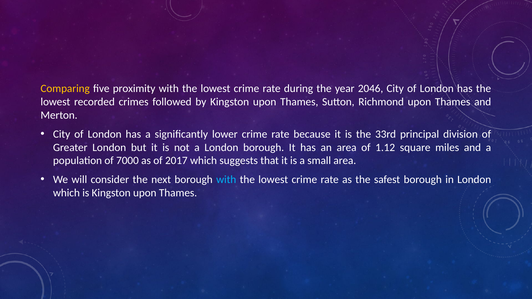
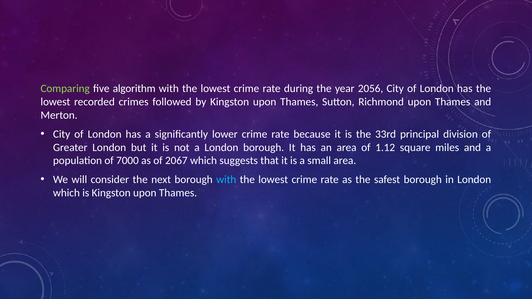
Comparing colour: yellow -> light green (65, 89)
proximity: proximity -> algorithm (134, 89)
2046: 2046 -> 2056 (371, 89)
2017: 2017 -> 2067 (176, 161)
